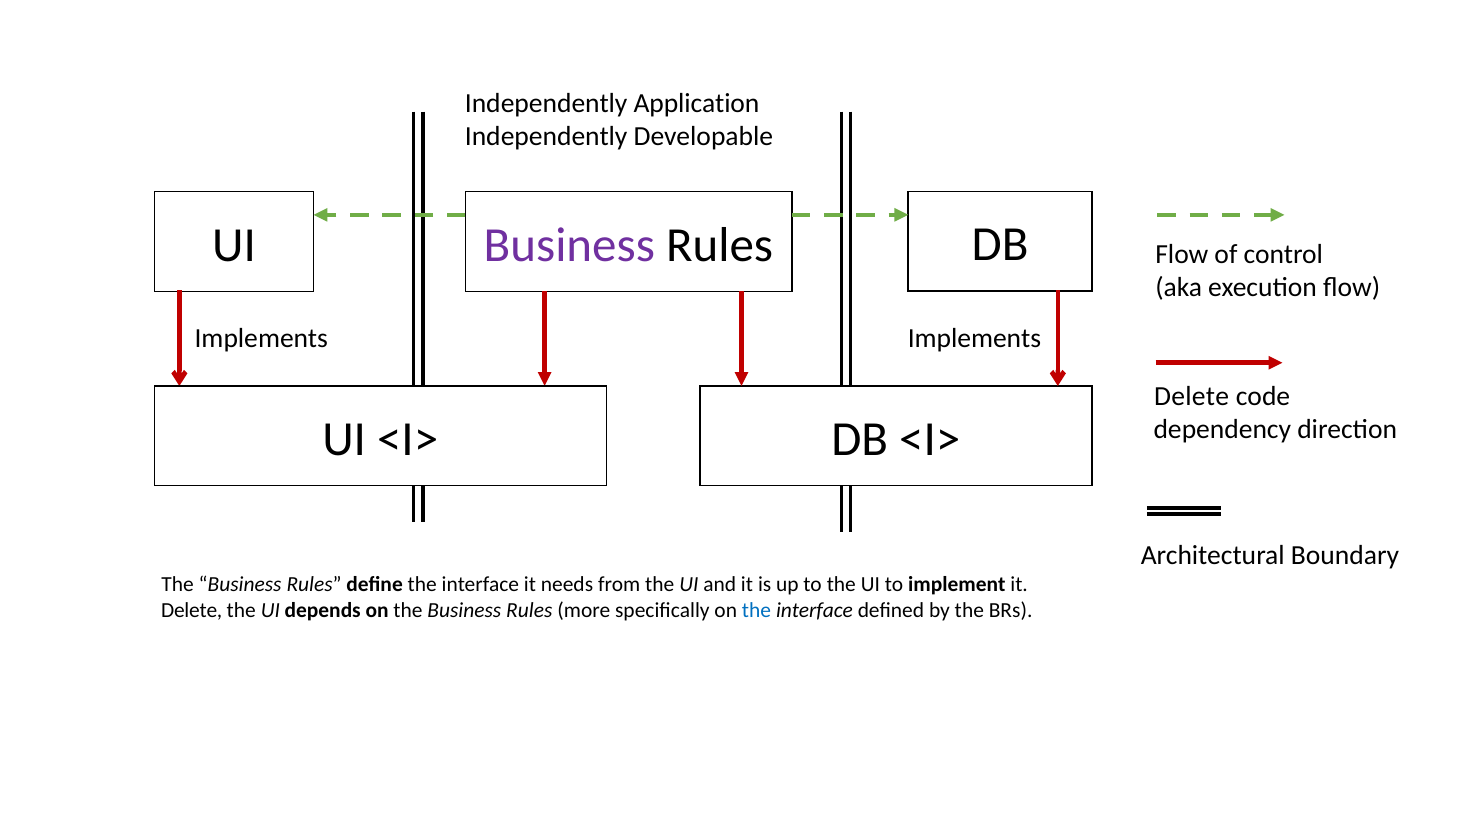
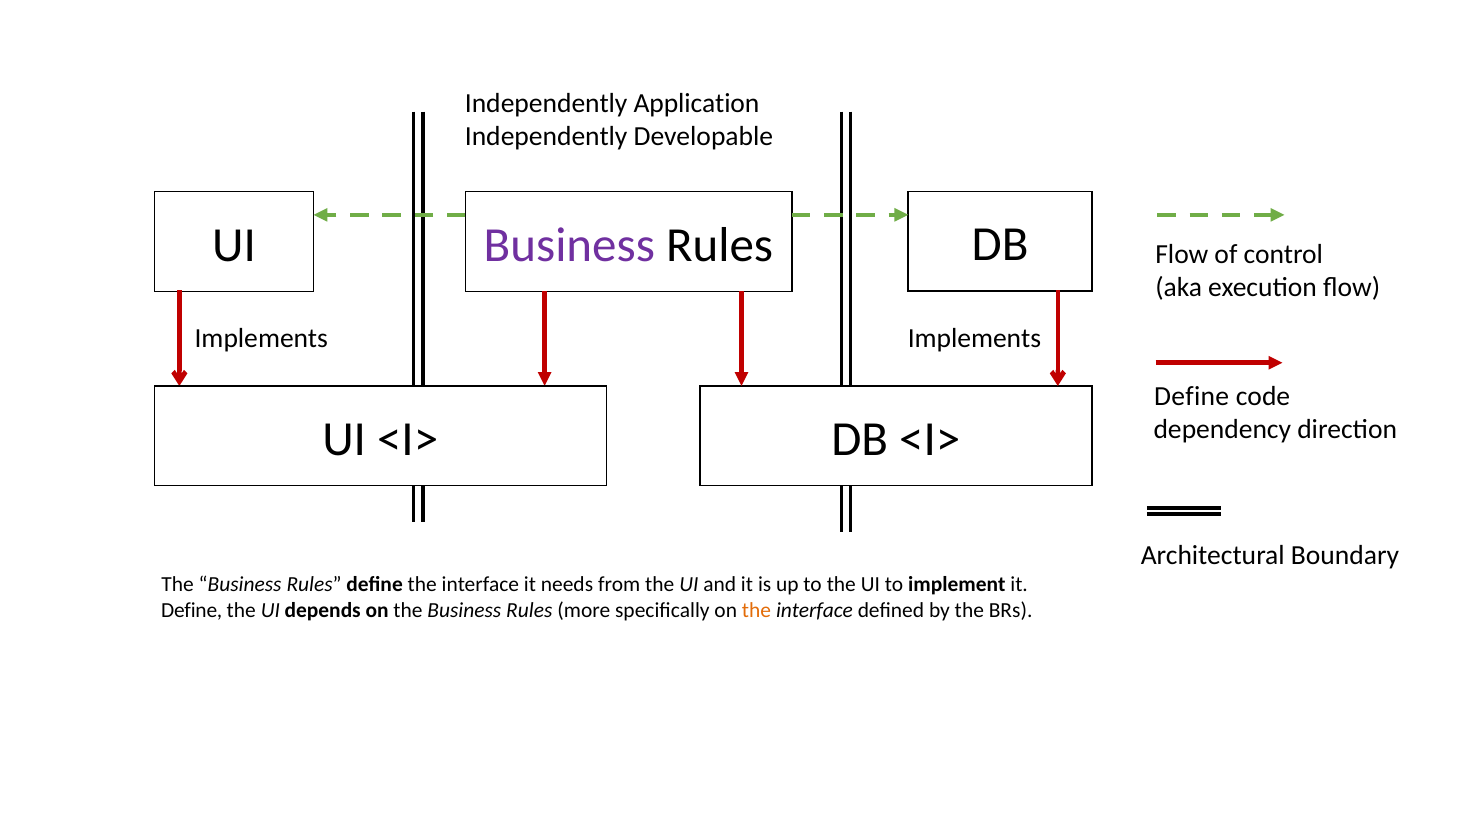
Delete: Delete -> Define (1192, 397)
Delete: Delete -> Define (192, 610)
the colour: blue -> orange (756, 610)
